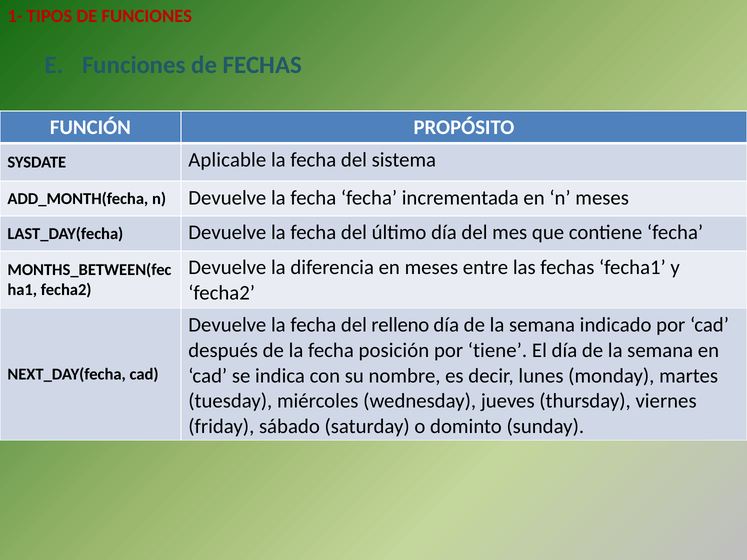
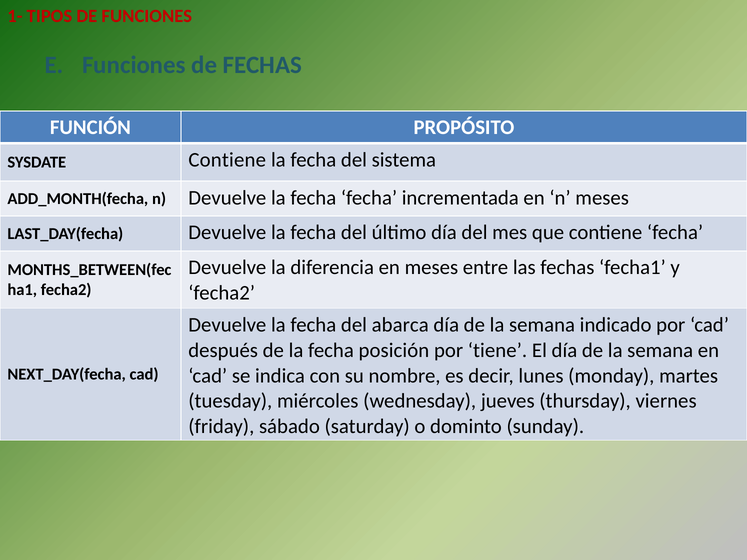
SYSDATE Aplicable: Aplicable -> Contiene (227, 160)
relleno: relleno -> abarca (400, 325)
